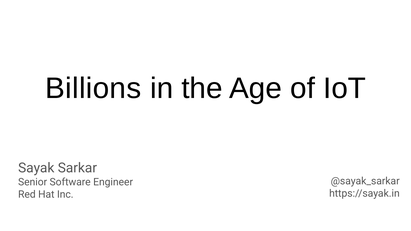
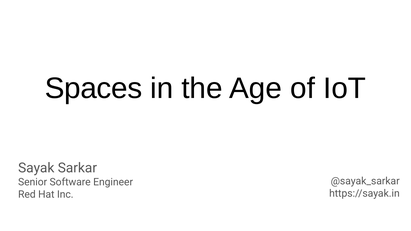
Billions: Billions -> Spaces (93, 88)
